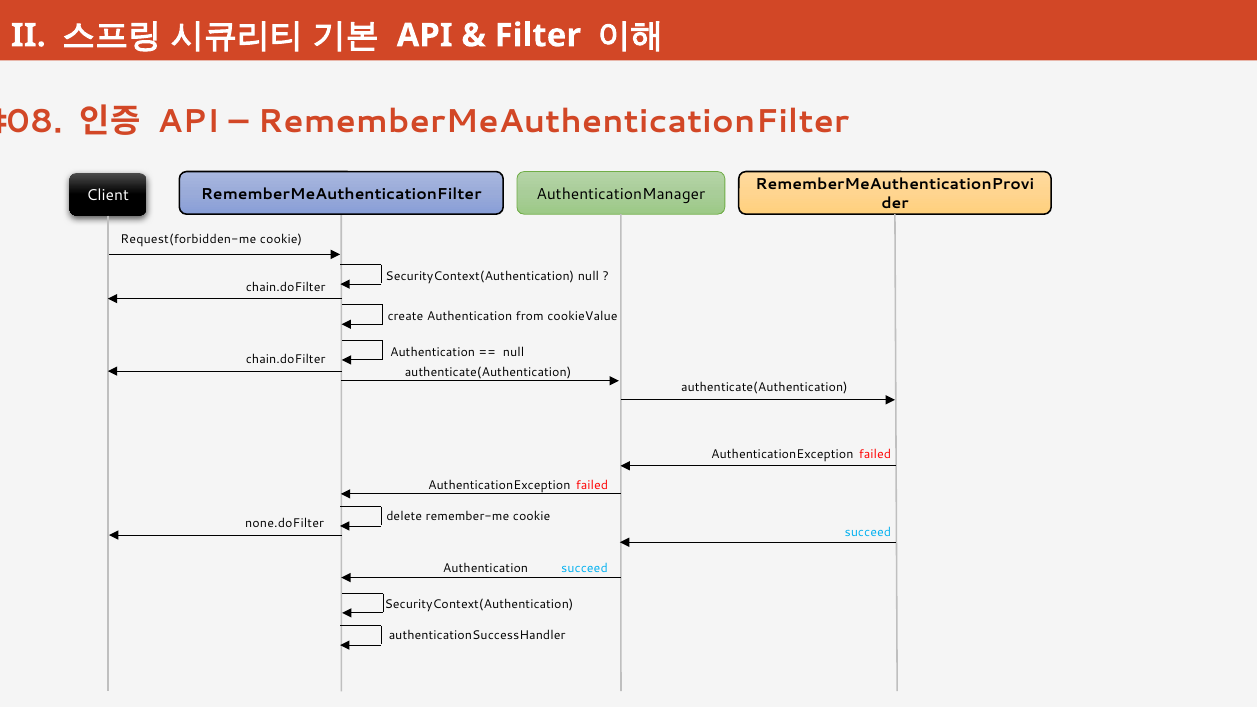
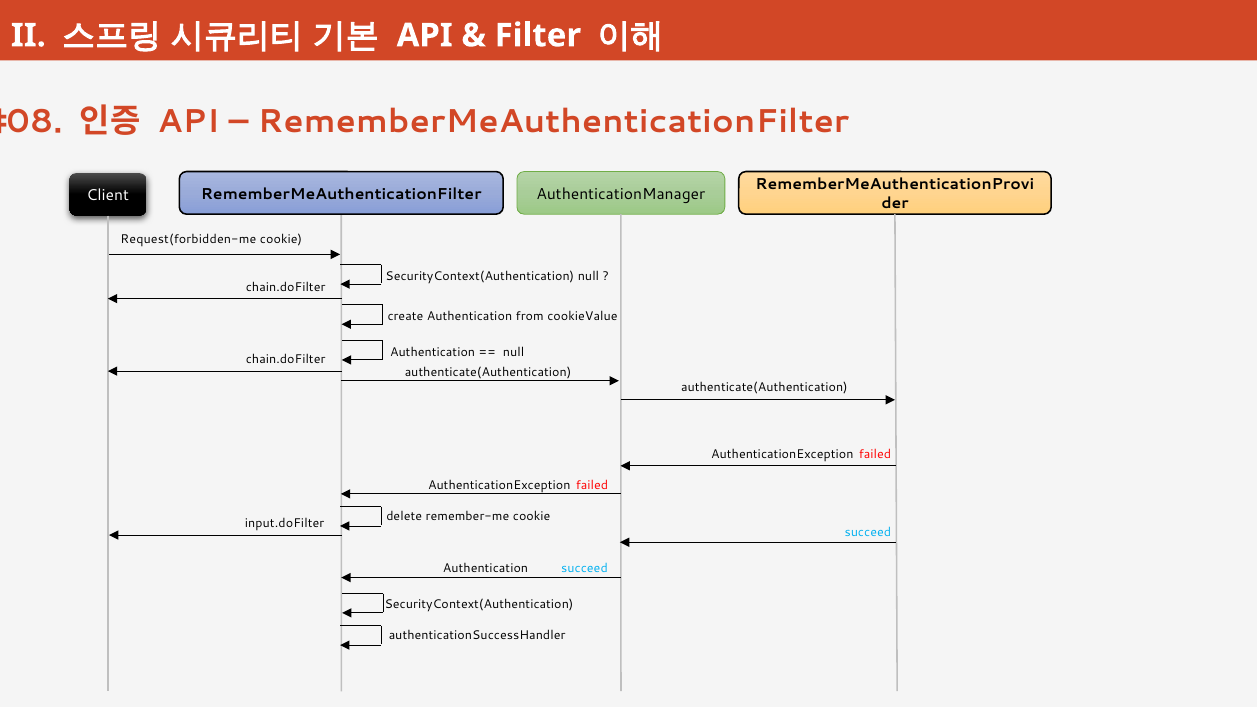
none.doFilter: none.doFilter -> input.doFilter (285, 524)
